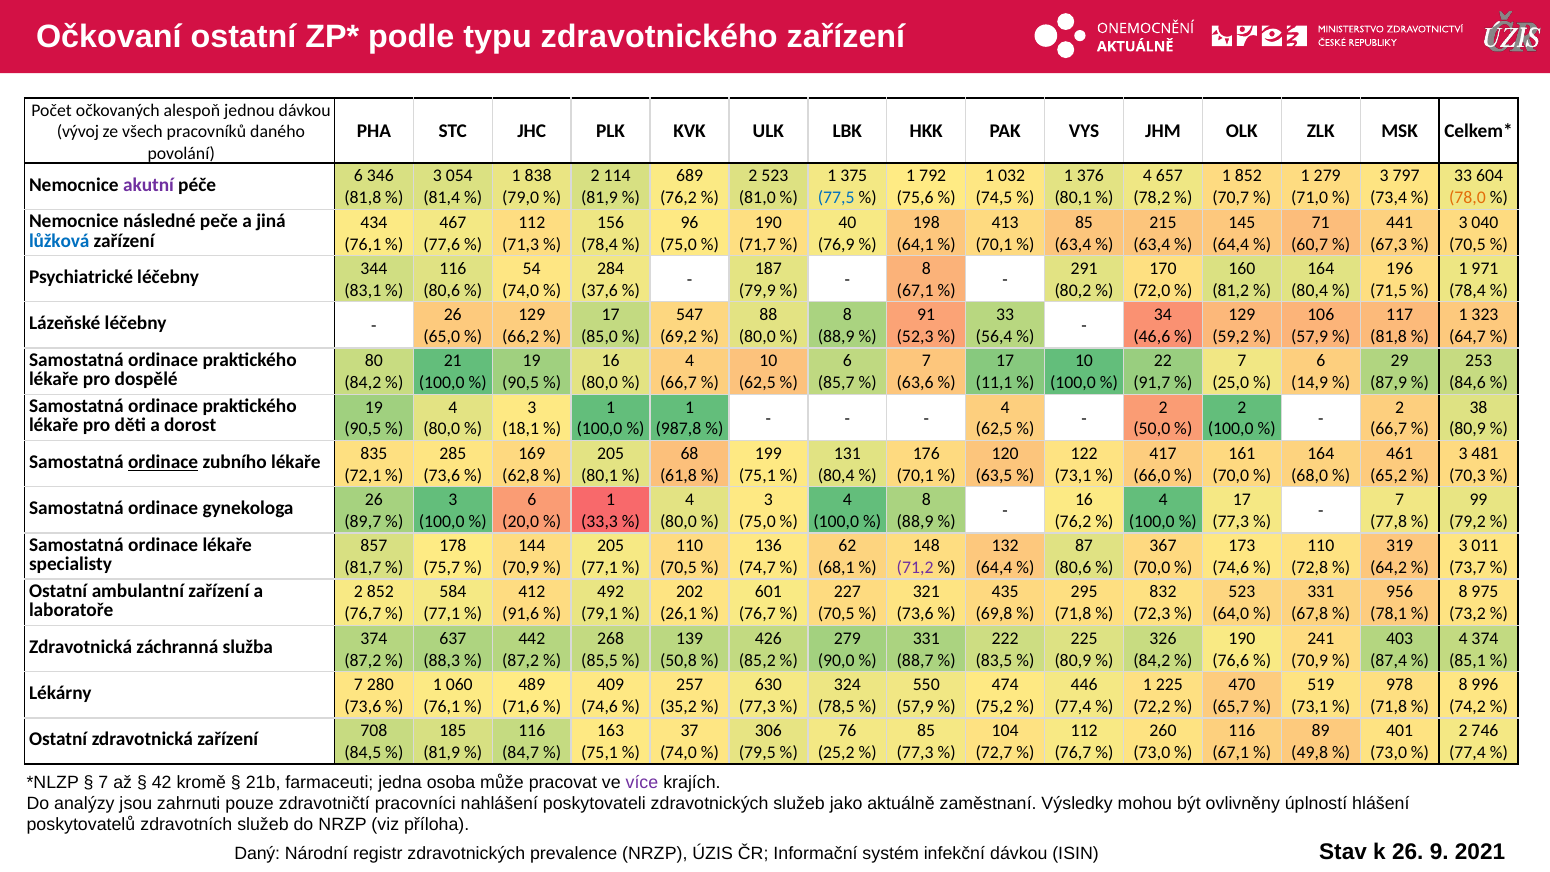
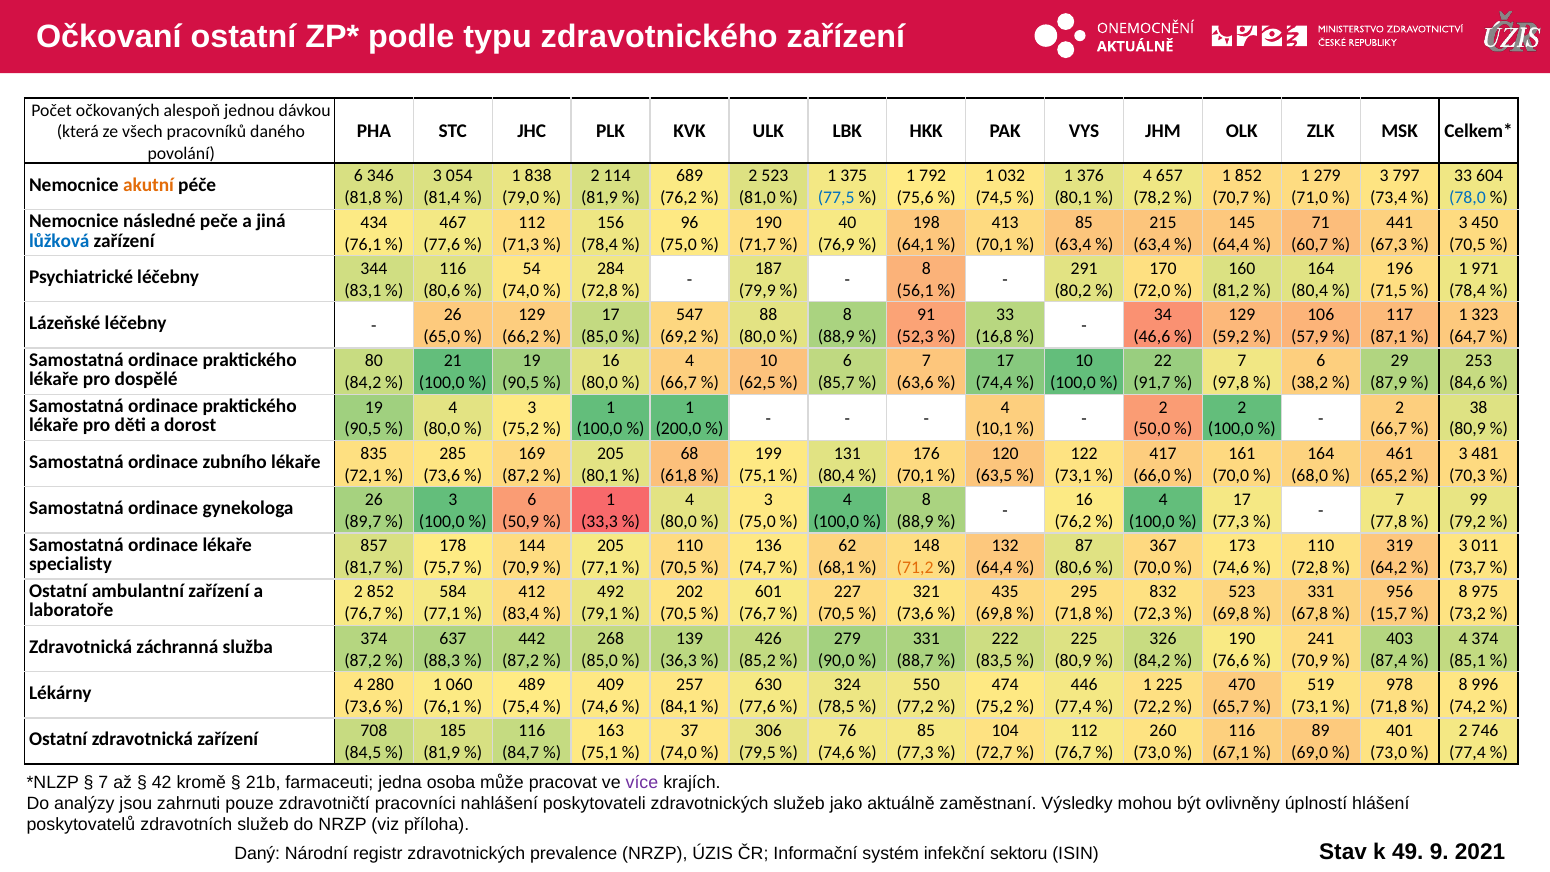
vývoj: vývoj -> která (78, 132)
akutní colour: purple -> orange (148, 185)
78,0 colour: orange -> blue (1467, 198)
040: 040 -> 450 (1485, 222)
37,6: 37,6 -> 72,8 (600, 290)
67,1: 67,1 -> 56,1 (915, 290)
56,4: 56,4 -> 16,8 (994, 337)
81,8: 81,8 -> 87,1 (1389, 337)
11,1: 11,1 -> 74,4 (994, 383)
25,0: 25,0 -> 97,8 (1231, 383)
14,9: 14,9 -> 38,2 (1310, 383)
18,1: 18,1 -> 75,2 (521, 429)
987,8: 987,8 -> 200,0 (678, 429)
62,5: 62,5 -> 10,1 (994, 429)
ordinace underline: present -> none (163, 462)
62,8: 62,8 -> 87,2 (521, 475)
20,0: 20,0 -> 50,9 (521, 522)
71,2 colour: purple -> orange (915, 568)
91,6: 91,6 -> 83,4 (521, 614)
26,1: 26,1 -> 70,5 (678, 614)
64,0: 64,0 -> 69,8 (1231, 614)
78,1: 78,1 -> 15,7 (1389, 614)
85,5: 85,5 -> 85,0 (600, 660)
50,8: 50,8 -> 36,3 (678, 660)
Lékárny 7: 7 -> 4 (358, 684)
71,6: 71,6 -> 75,4 (521, 706)
35,2: 35,2 -> 84,1 (678, 706)
77,3: 77,3 -> 77,6 (757, 706)
57,9: 57,9 -> 77,2 (915, 706)
25,2: 25,2 -> 74,6 (836, 753)
49,8: 49,8 -> 69,0 (1310, 753)
k 26: 26 -> 49 (1408, 852)
infekční dávkou: dávkou -> sektoru (1019, 853)
